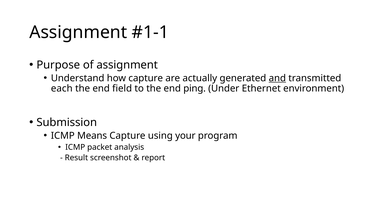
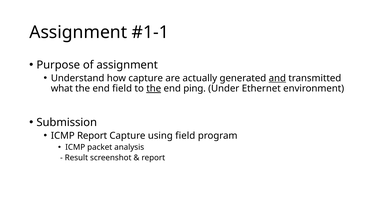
each: each -> what (62, 89)
the underline: none -> present (154, 89)
ICMP Means: Means -> Report (92, 136)
using your: your -> field (185, 136)
